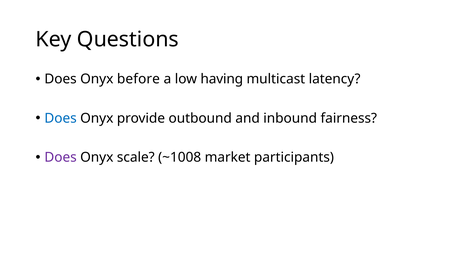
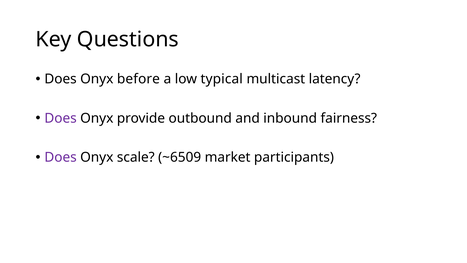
having: having -> typical (222, 79)
Does colour: blue -> purple (61, 118)
~1008: ~1008 -> ~6509 (180, 157)
